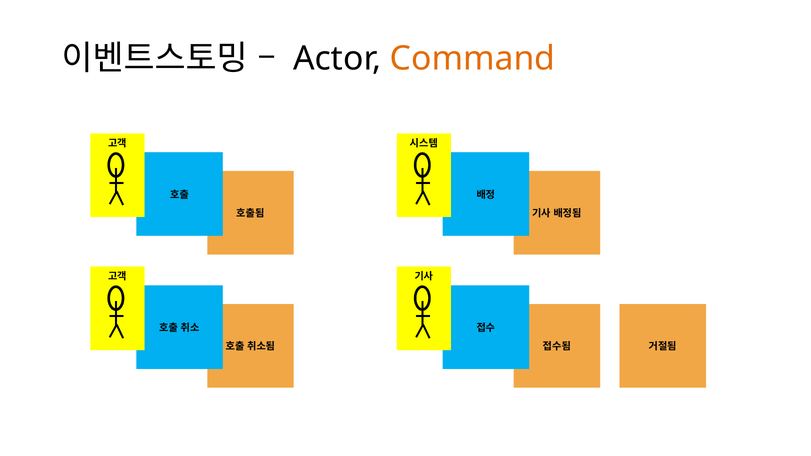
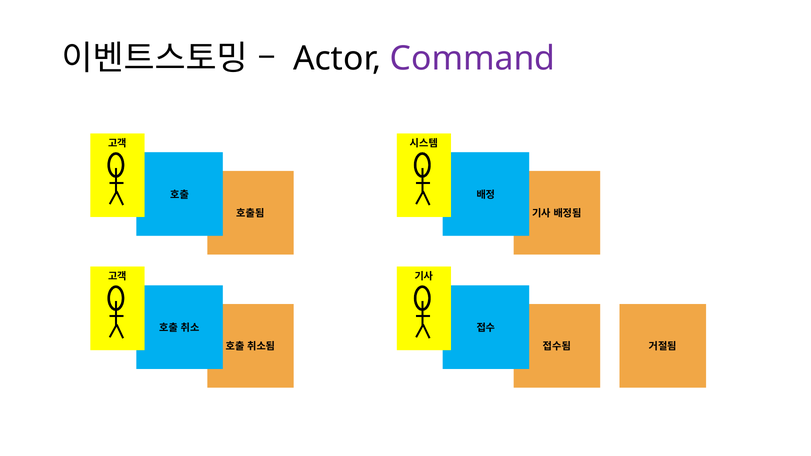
Command colour: orange -> purple (473, 58)
